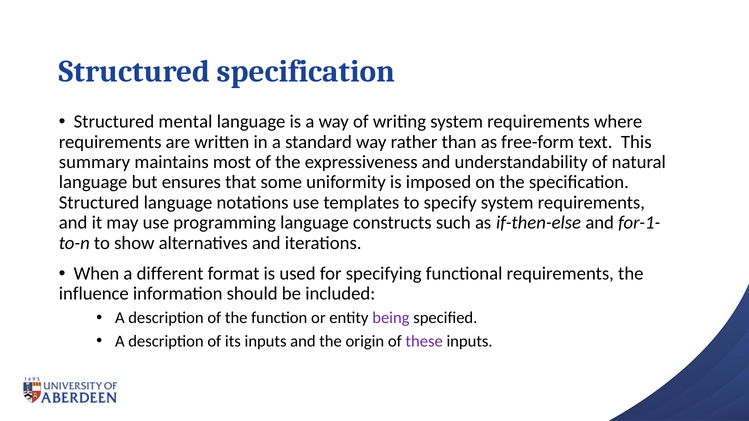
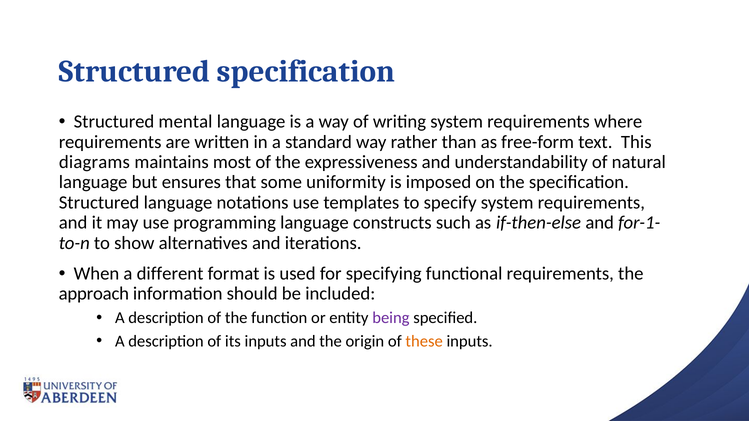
summary: summary -> diagrams (94, 162)
influence: influence -> approach (94, 294)
these colour: purple -> orange (424, 341)
